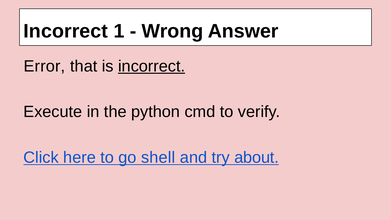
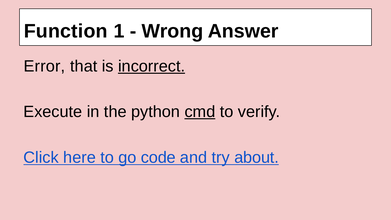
Incorrect: Incorrect -> Function (66, 31)
cmd underline: none -> present (200, 112)
shell: shell -> code (158, 157)
